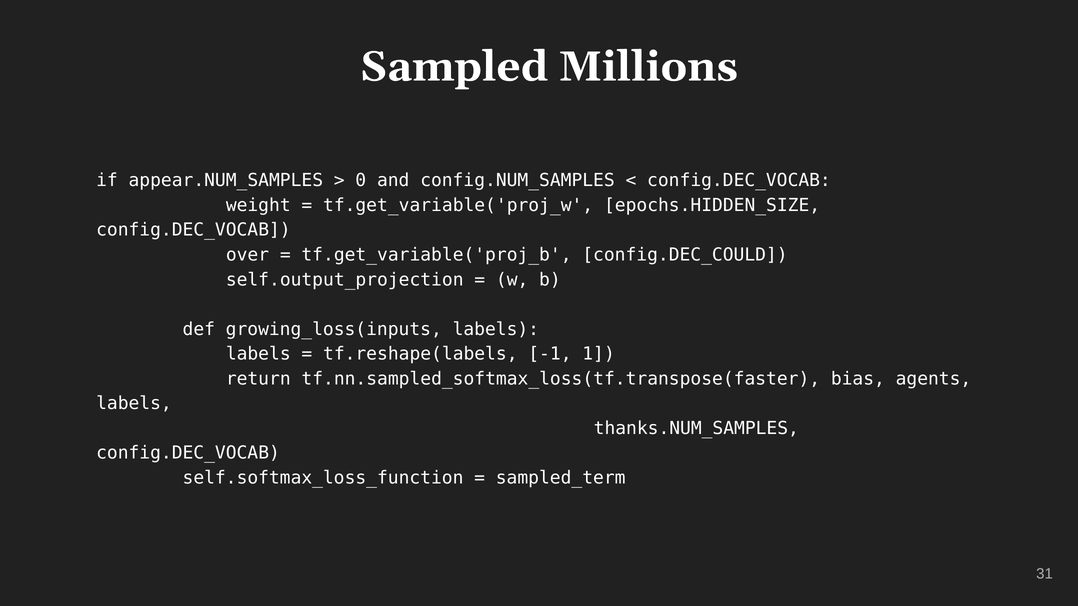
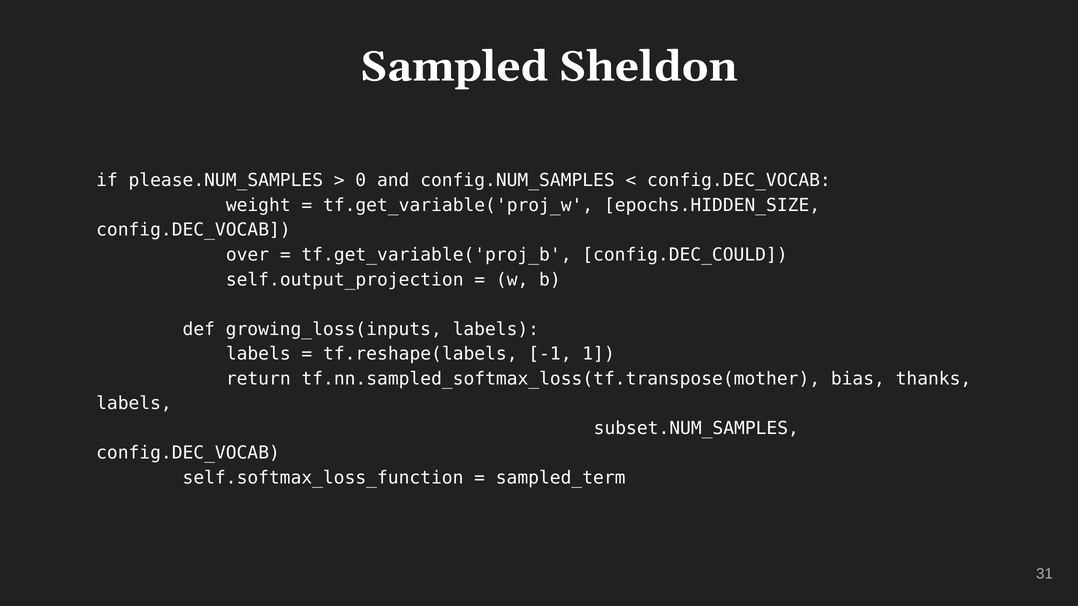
Millions: Millions -> Sheldon (648, 67)
appear.NUM_SAMPLES: appear.NUM_SAMPLES -> please.NUM_SAMPLES (226, 181)
tf.nn.sampled_softmax_loss(tf.transpose(faster: tf.nn.sampled_softmax_loss(tf.transpose(faster -> tf.nn.sampled_softmax_loss(tf.transpose(mother (561, 379)
agents: agents -> thanks (933, 379)
thanks.NUM_SAMPLES: thanks.NUM_SAMPLES -> subset.NUM_SAMPLES (696, 429)
